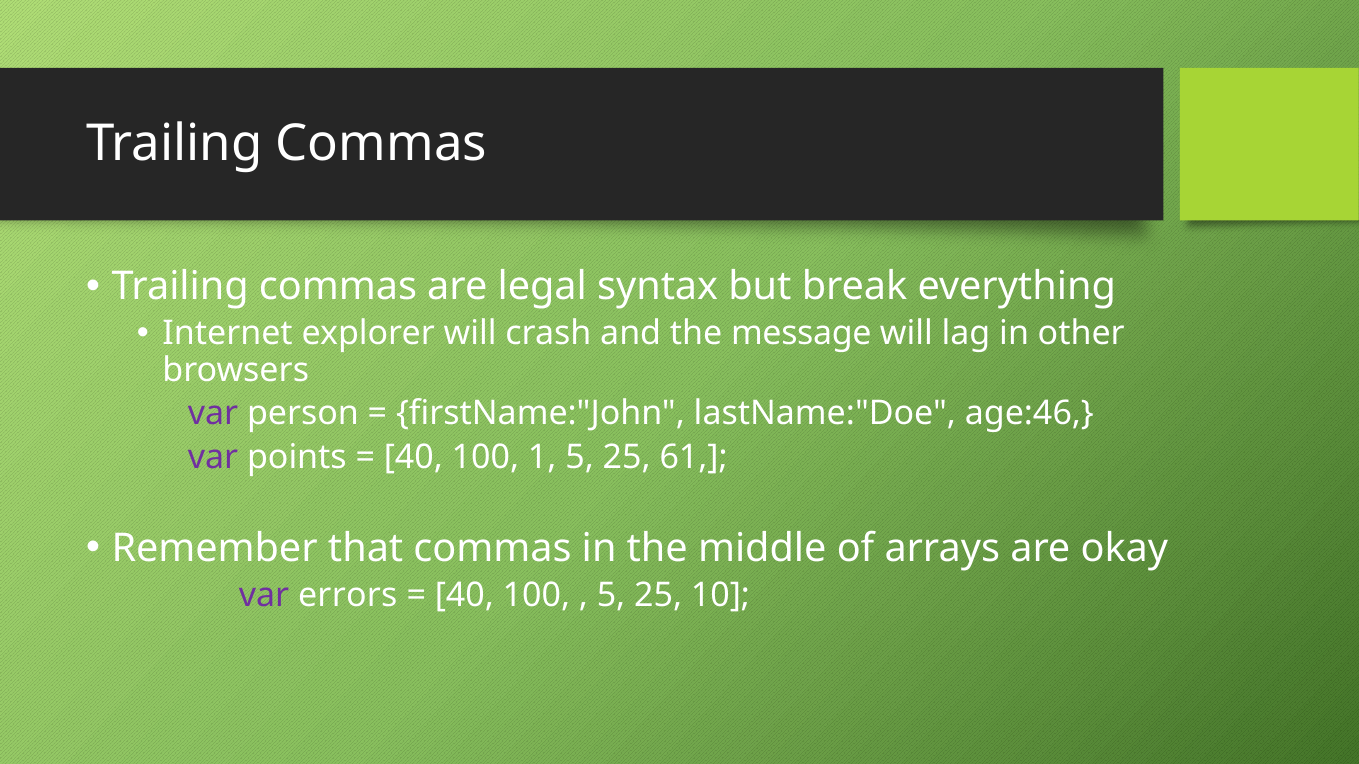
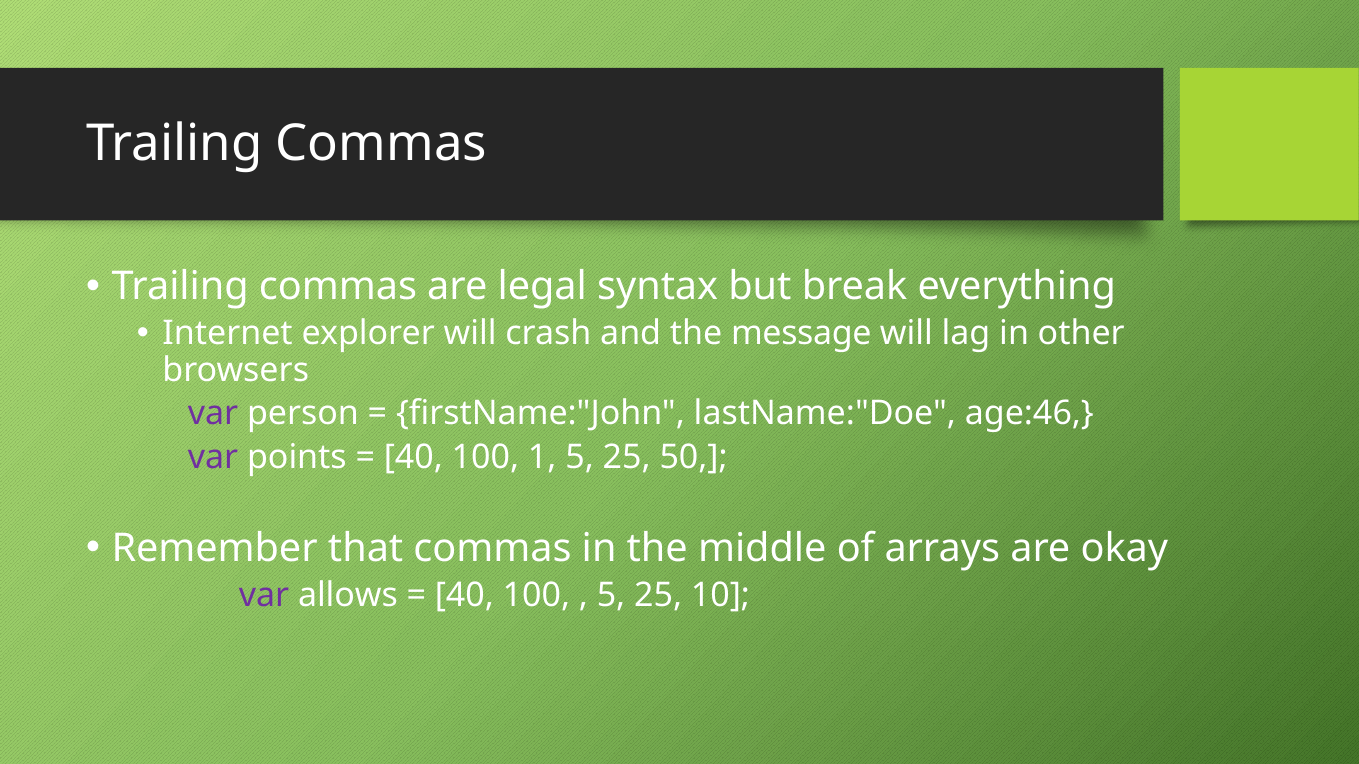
61: 61 -> 50 (694, 458)
errors: errors -> allows (348, 595)
